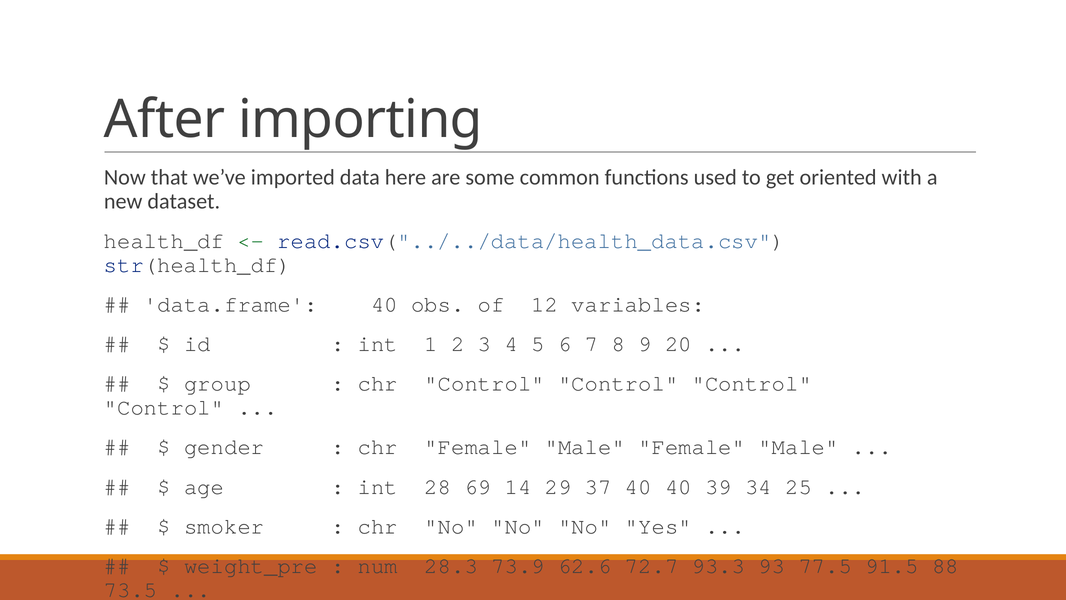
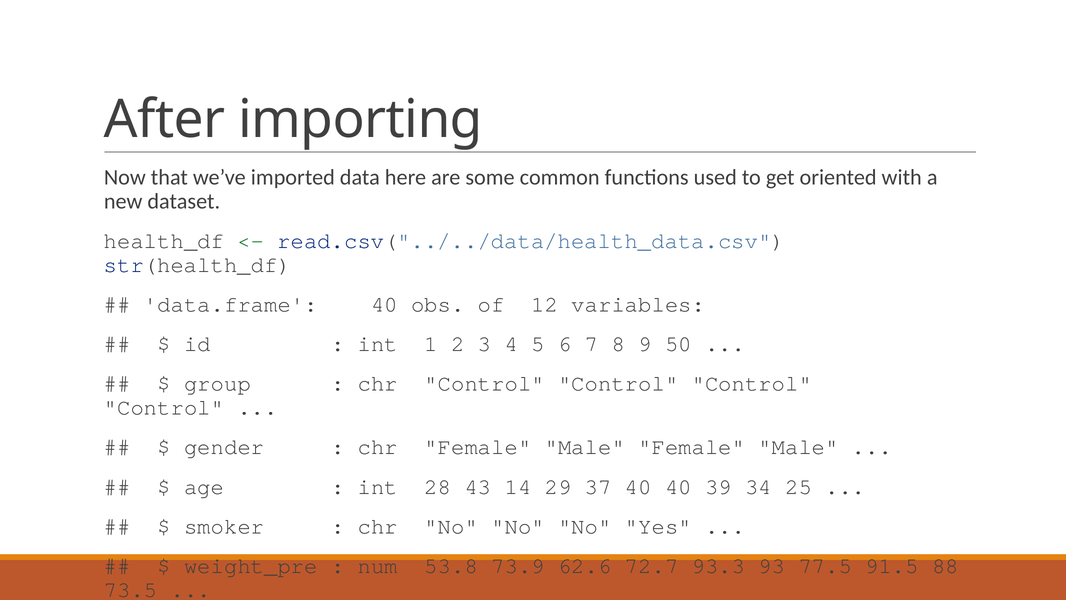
20: 20 -> 50 (678, 344)
69: 69 -> 43 (478, 486)
28.3: 28.3 -> 53.8 (451, 565)
